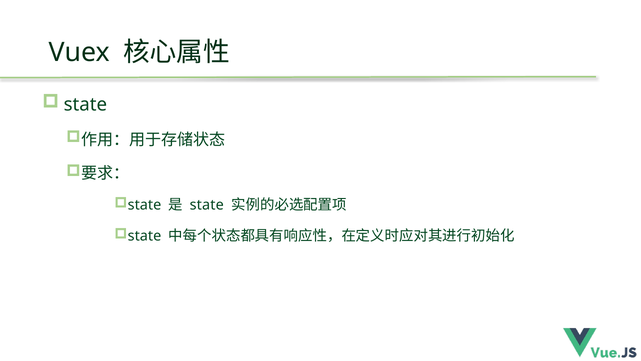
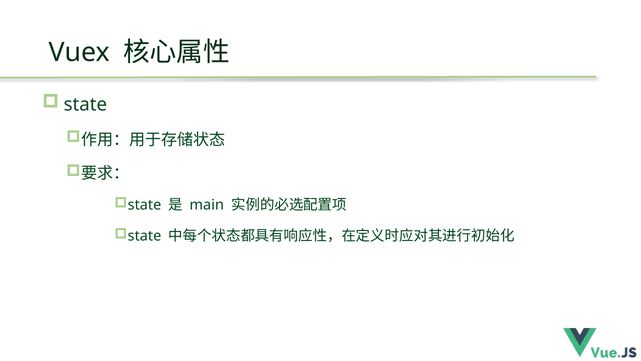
state: state -> main (207, 205)
